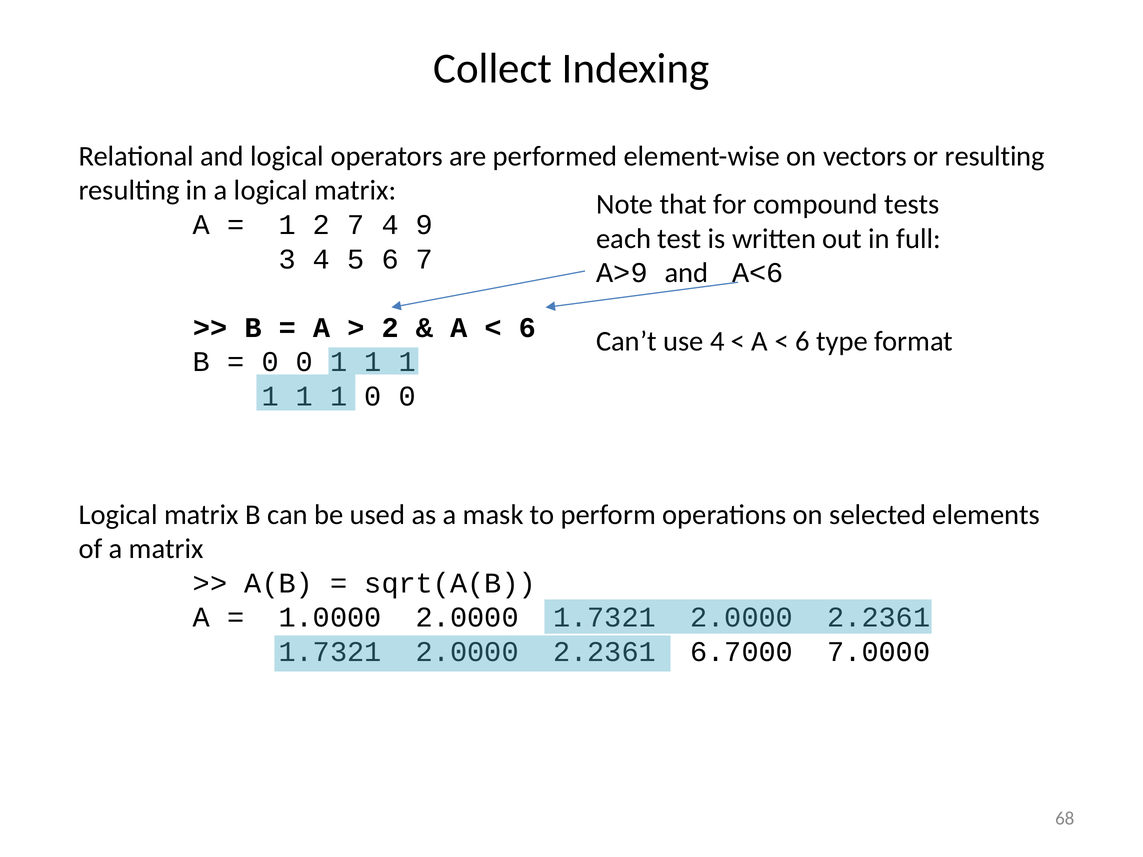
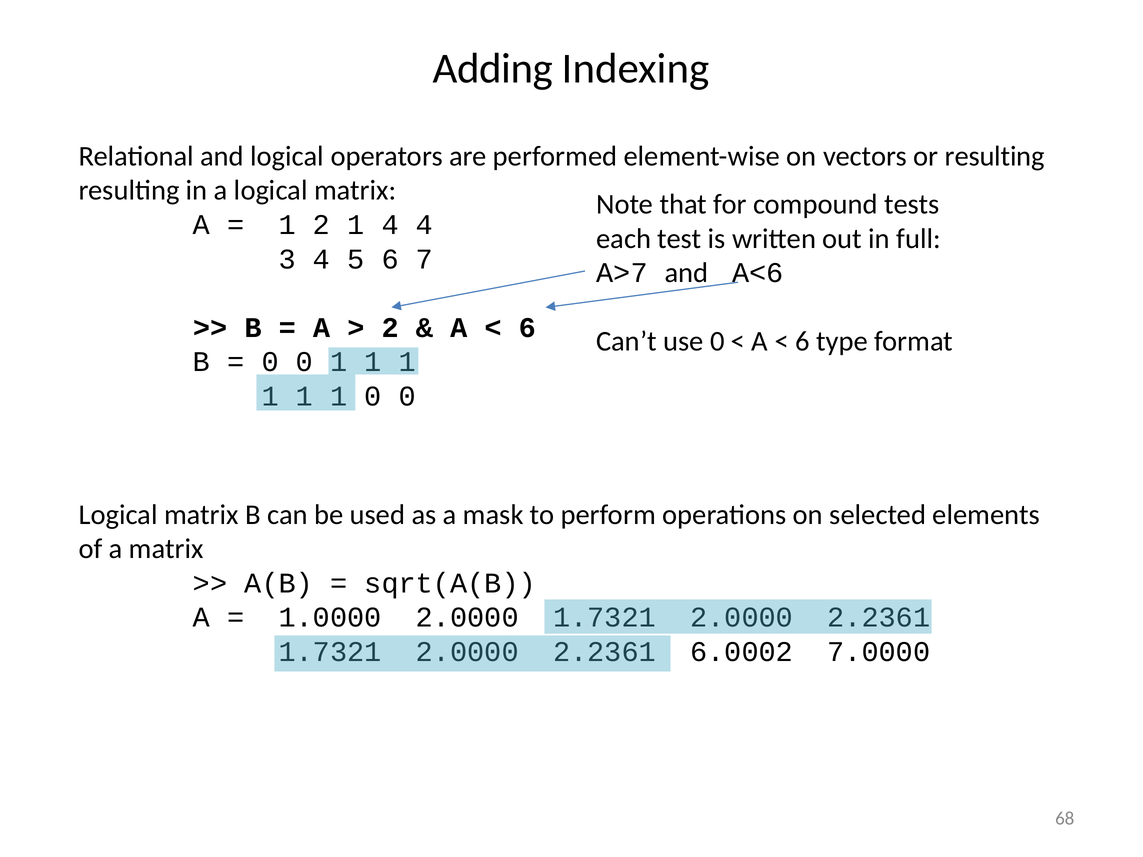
Collect: Collect -> Adding (493, 69)
2 7: 7 -> 1 (356, 225)
4 9: 9 -> 4 (424, 225)
A>9: A>9 -> A>7 (622, 273)
use 4: 4 -> 0 (717, 342)
6.7000: 6.7000 -> 6.0002 (742, 652)
